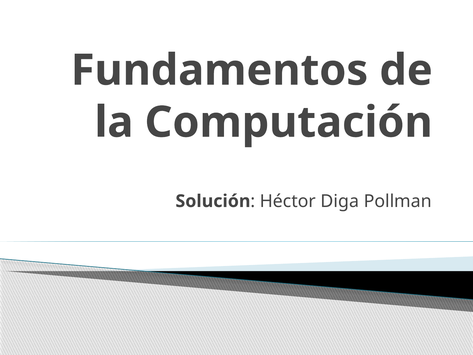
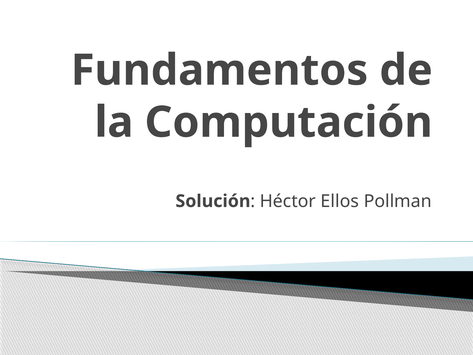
Diga: Diga -> Ellos (340, 201)
